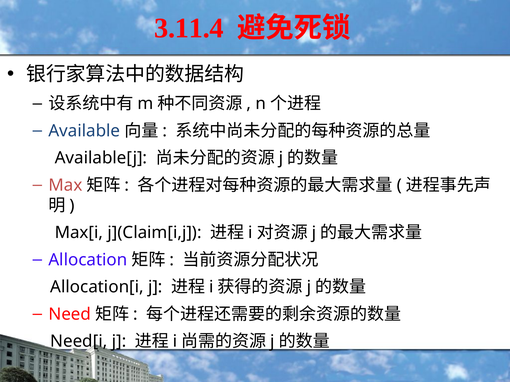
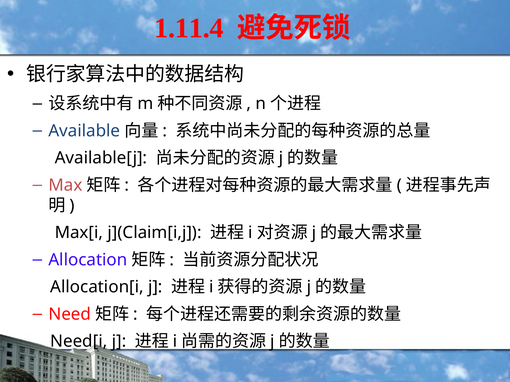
3.11.4: 3.11.4 -> 1.11.4 (189, 28)
